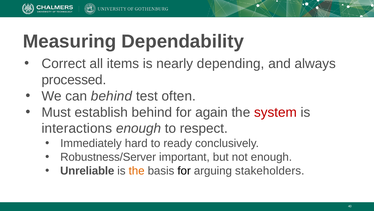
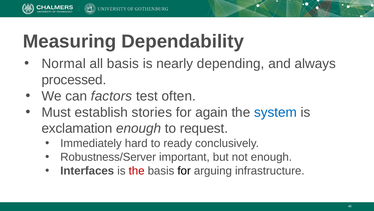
Correct: Correct -> Normal (64, 63)
all items: items -> basis (123, 63)
can behind: behind -> factors (112, 96)
establish behind: behind -> stories (152, 112)
system colour: red -> blue (275, 112)
interactions: interactions -> exclamation (77, 128)
respect: respect -> request (204, 128)
Unreliable: Unreliable -> Interfaces (87, 170)
the colour: orange -> red (137, 170)
stakeholders: stakeholders -> infrastructure (270, 170)
